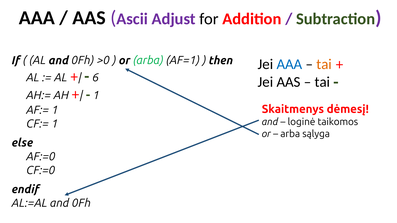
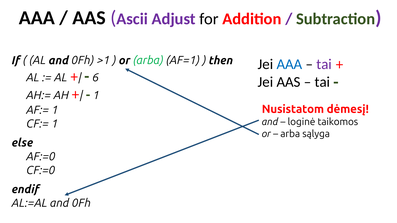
>0: >0 -> >1 (103, 60)
tai colour: orange -> purple (324, 64)
Skaitmenys: Skaitmenys -> Nusistatom (293, 109)
